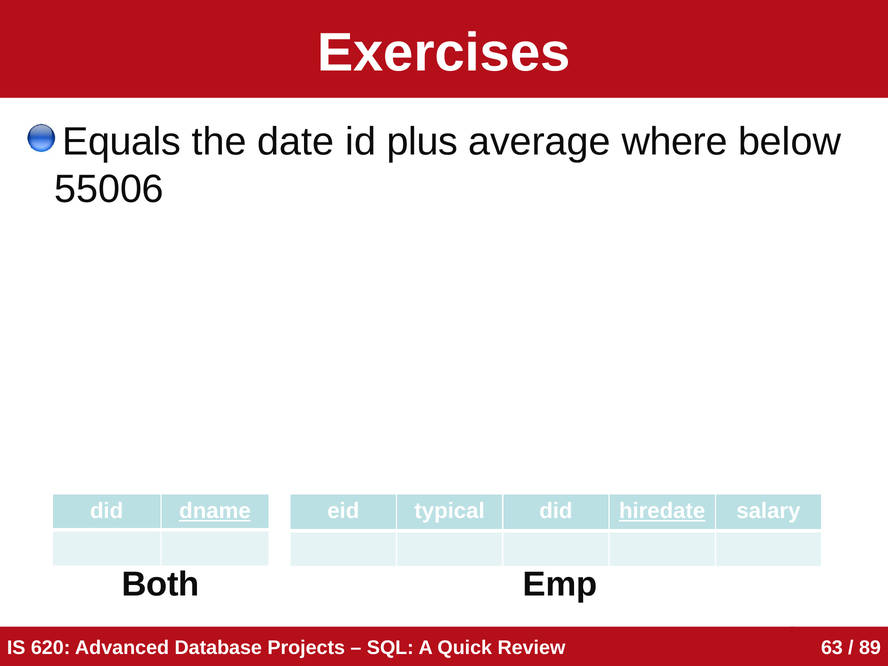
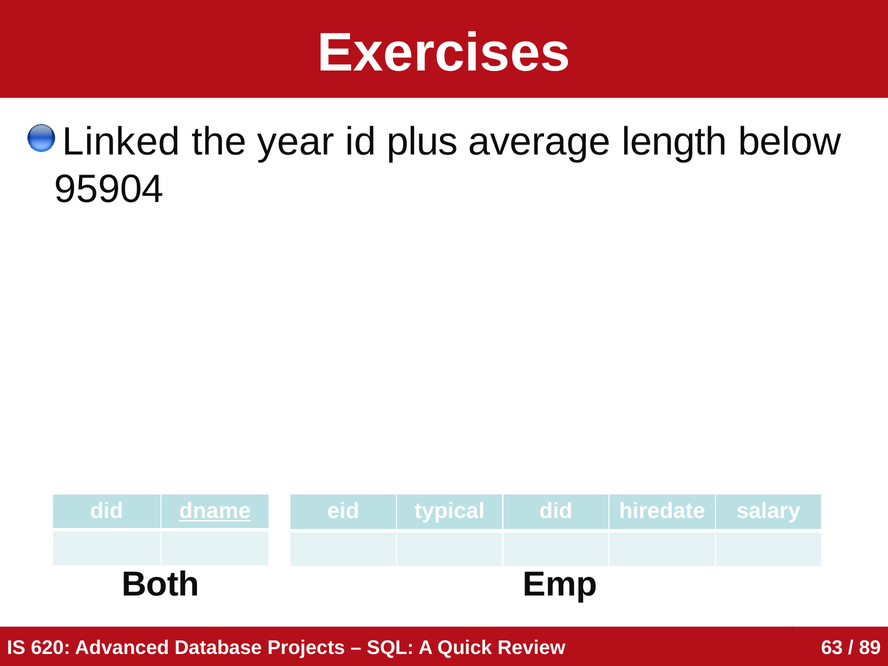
Equals: Equals -> Linked (121, 142)
date: date -> year (296, 142)
where: where -> length (675, 142)
55006: 55006 -> 95904 (109, 189)
hiredate underline: present -> none (662, 511)
